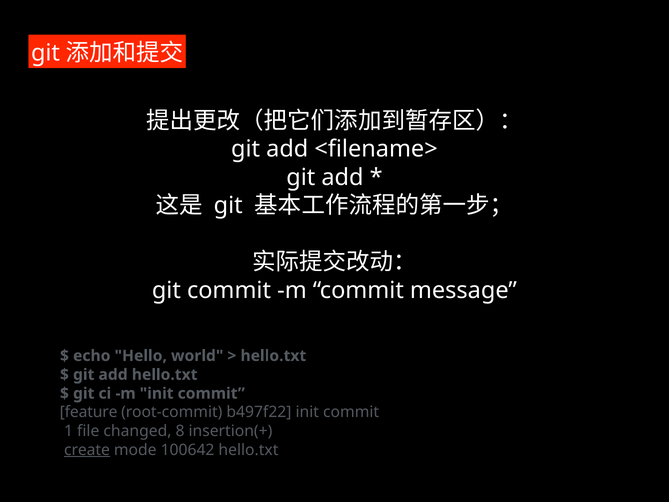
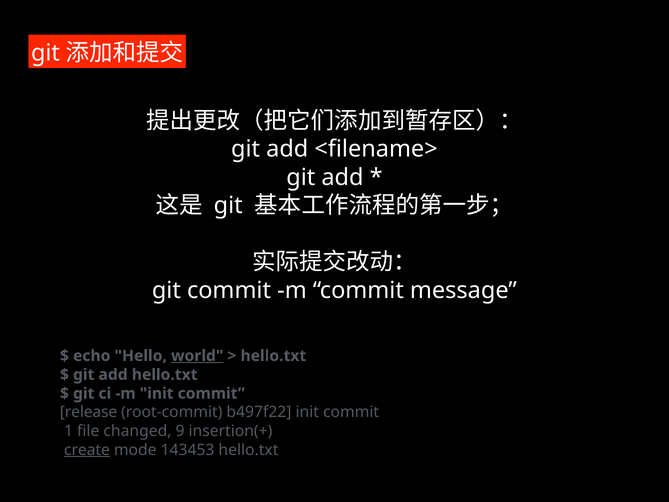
world underline: none -> present (197, 356)
feature: feature -> release (89, 412)
8: 8 -> 9 (180, 431)
100642: 100642 -> 143453 (188, 450)
